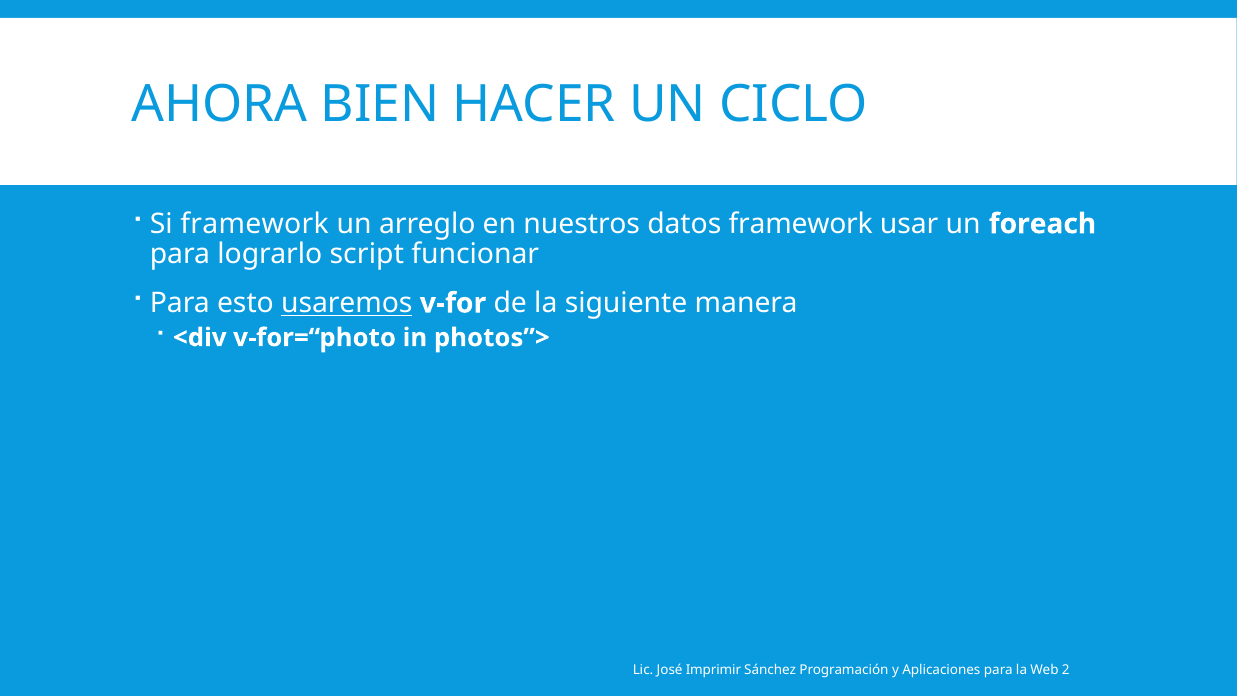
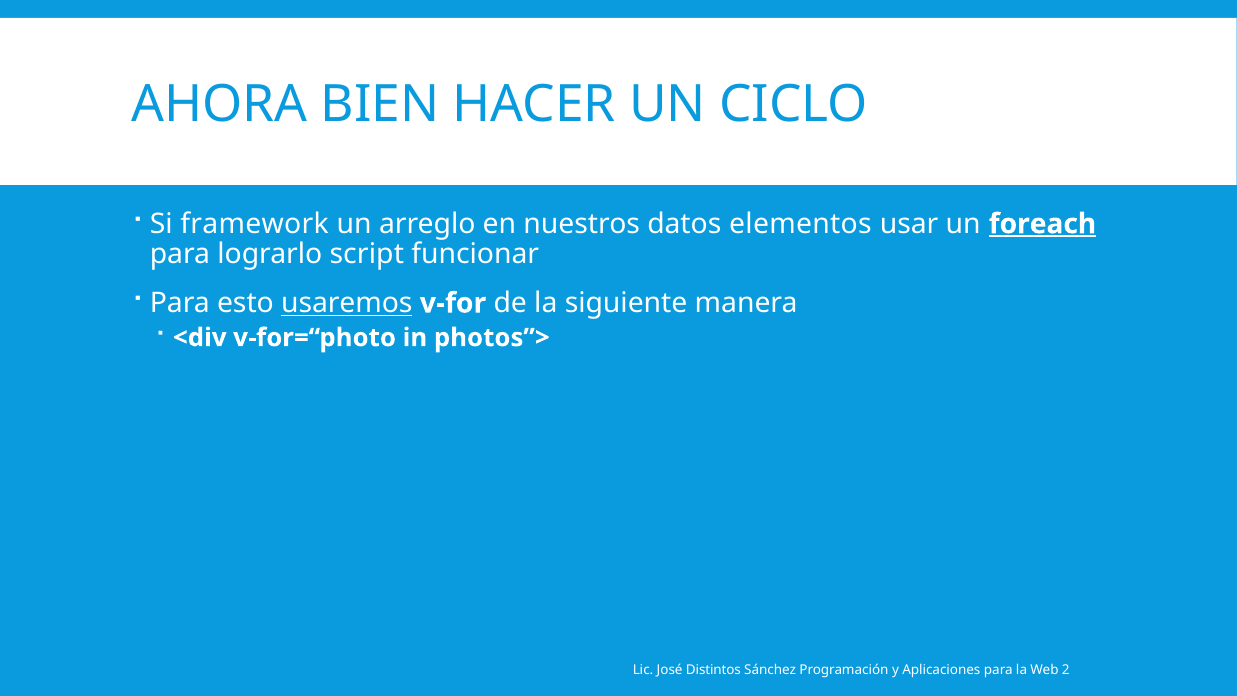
datos framework: framework -> elementos (800, 224)
foreach underline: none -> present (1042, 224)
Imprimir: Imprimir -> Distintos (713, 670)
